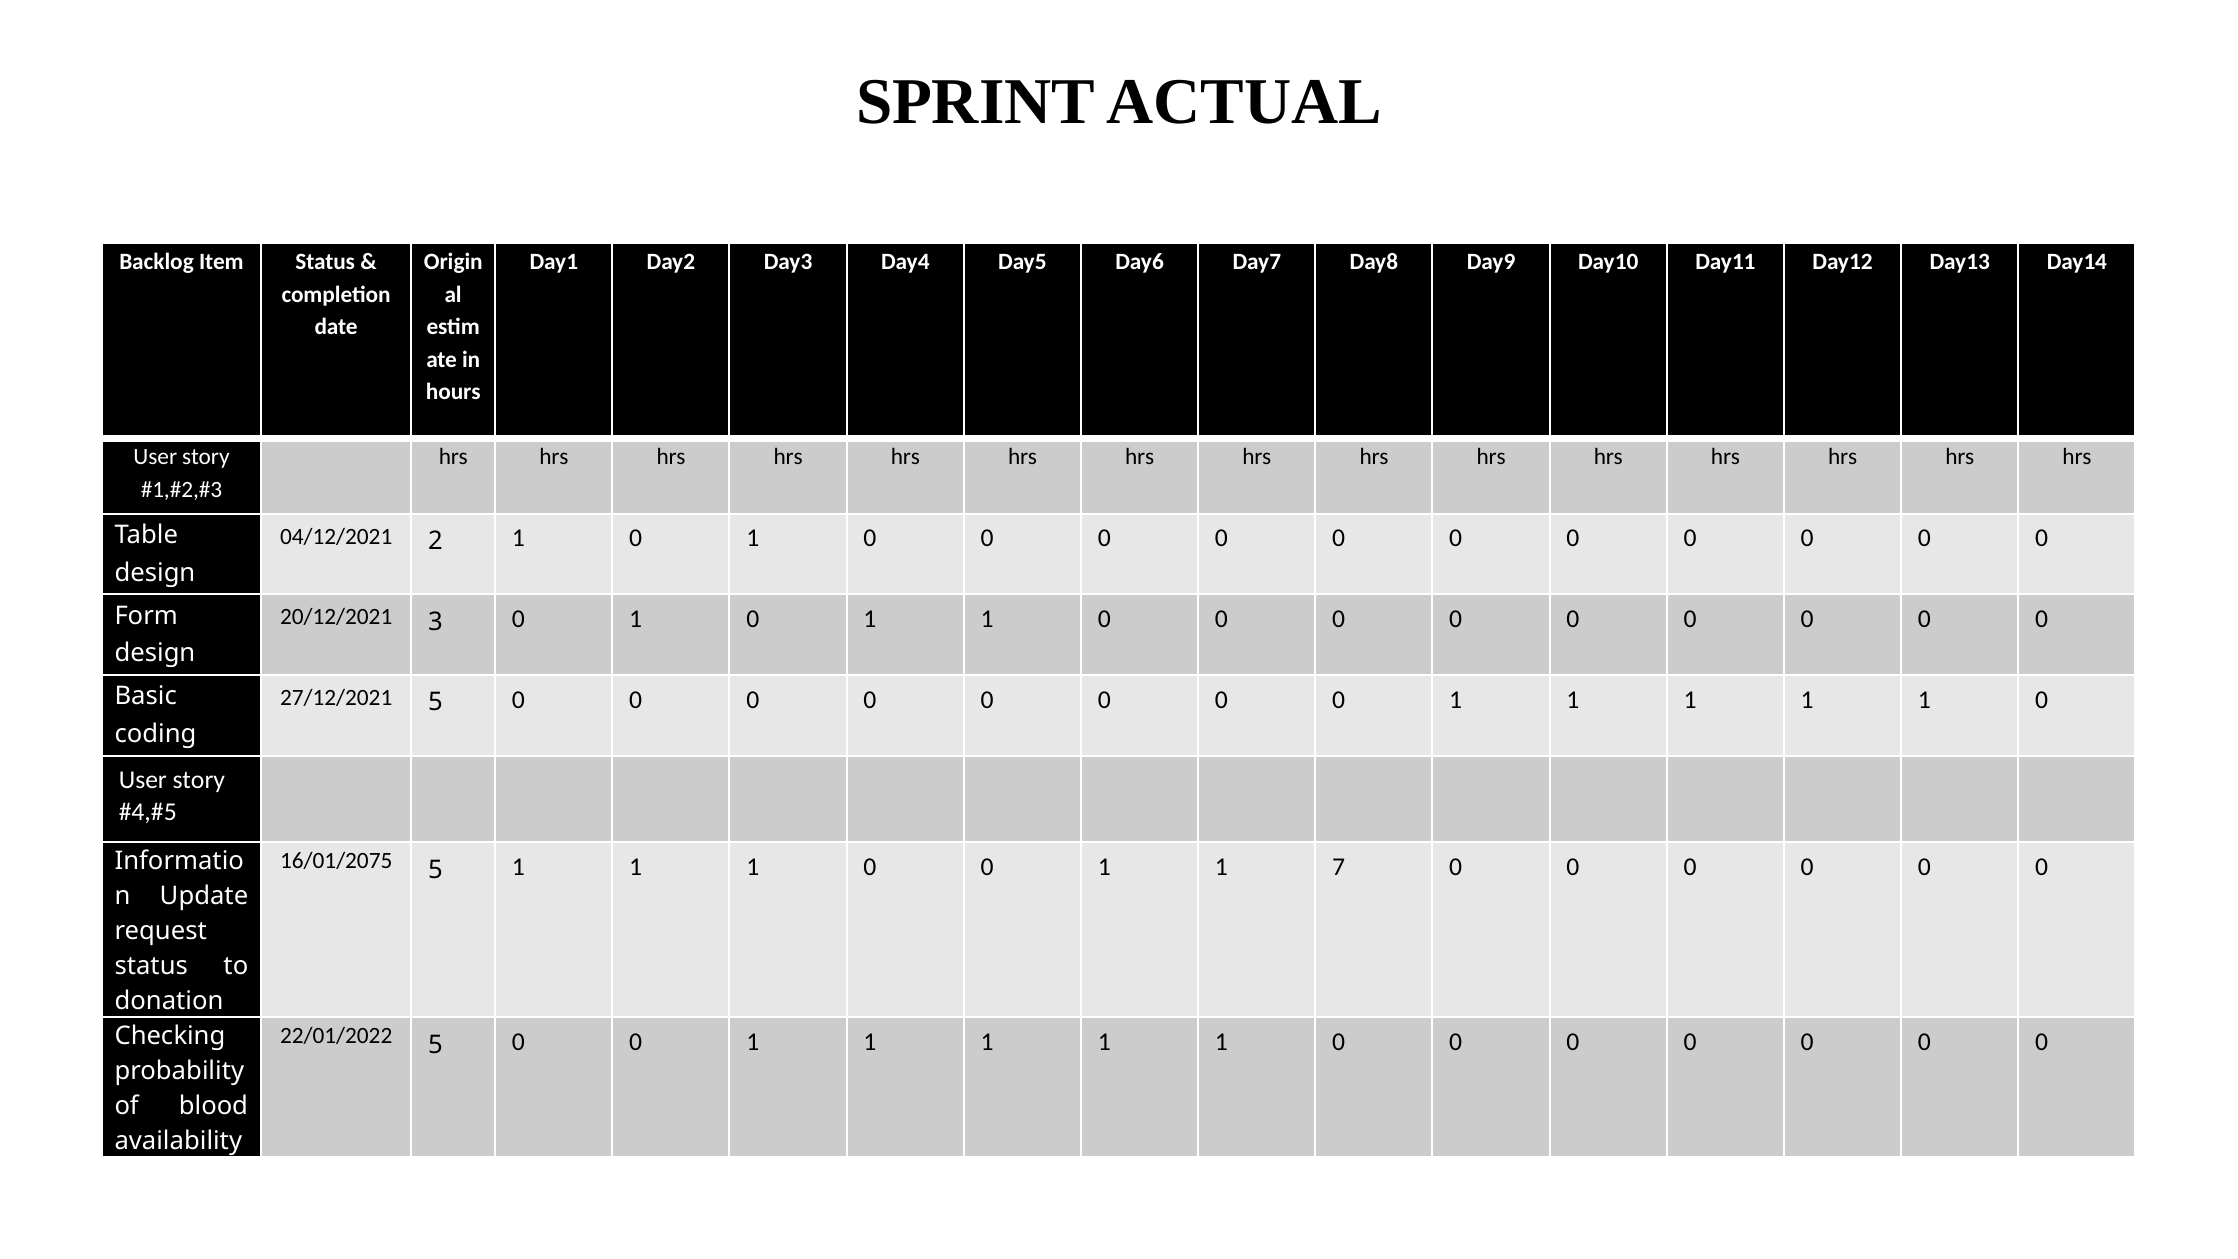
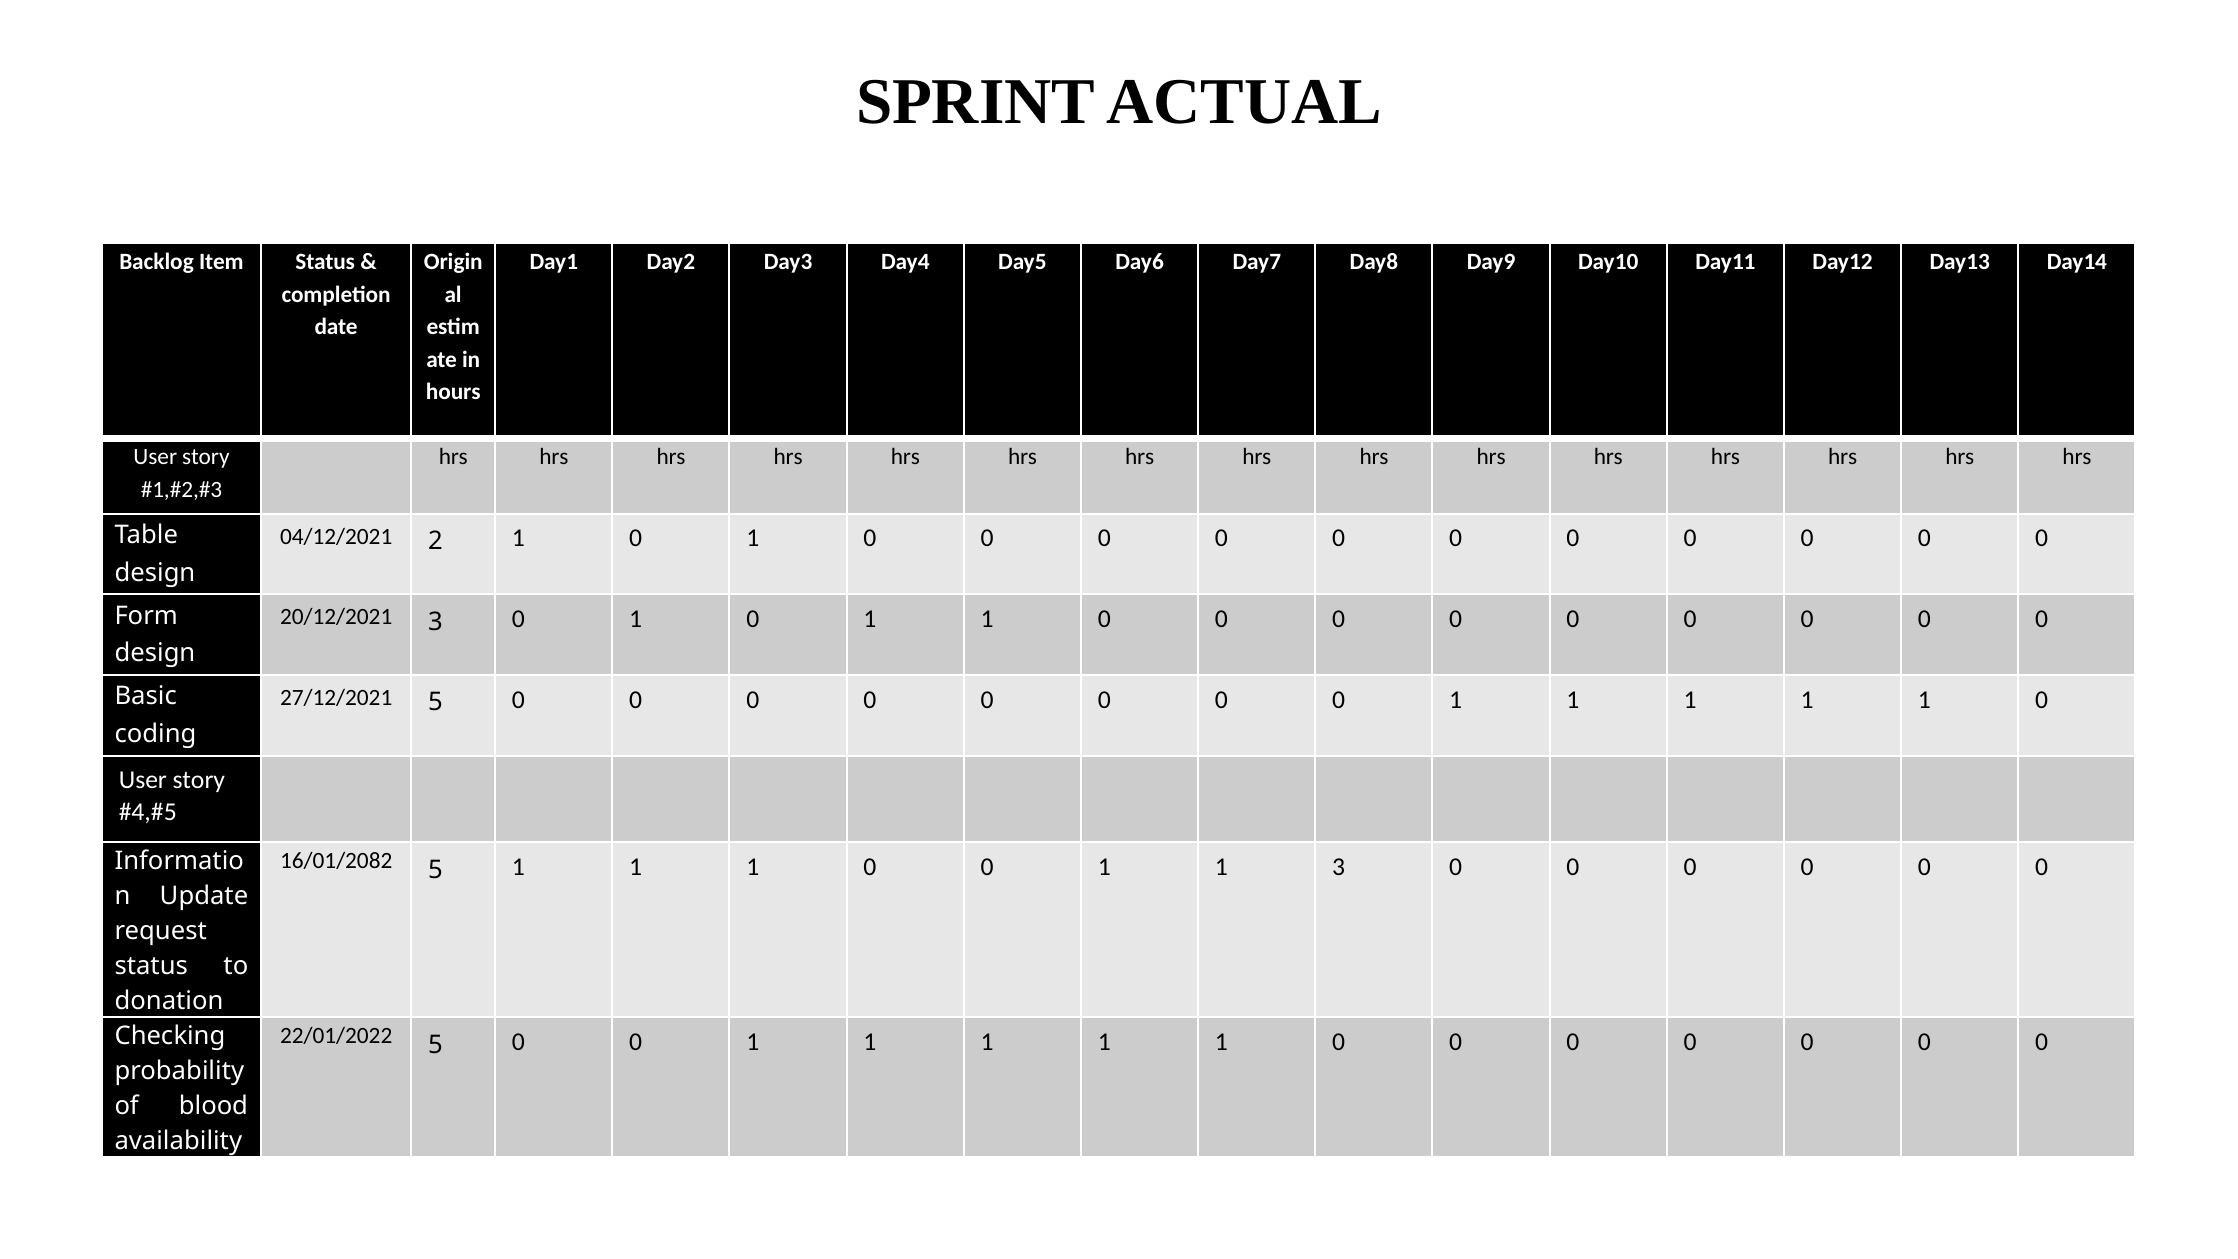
16/01/2075: 16/01/2075 -> 16/01/2082 (336, 861)
1 7: 7 -> 3 (1339, 867)
